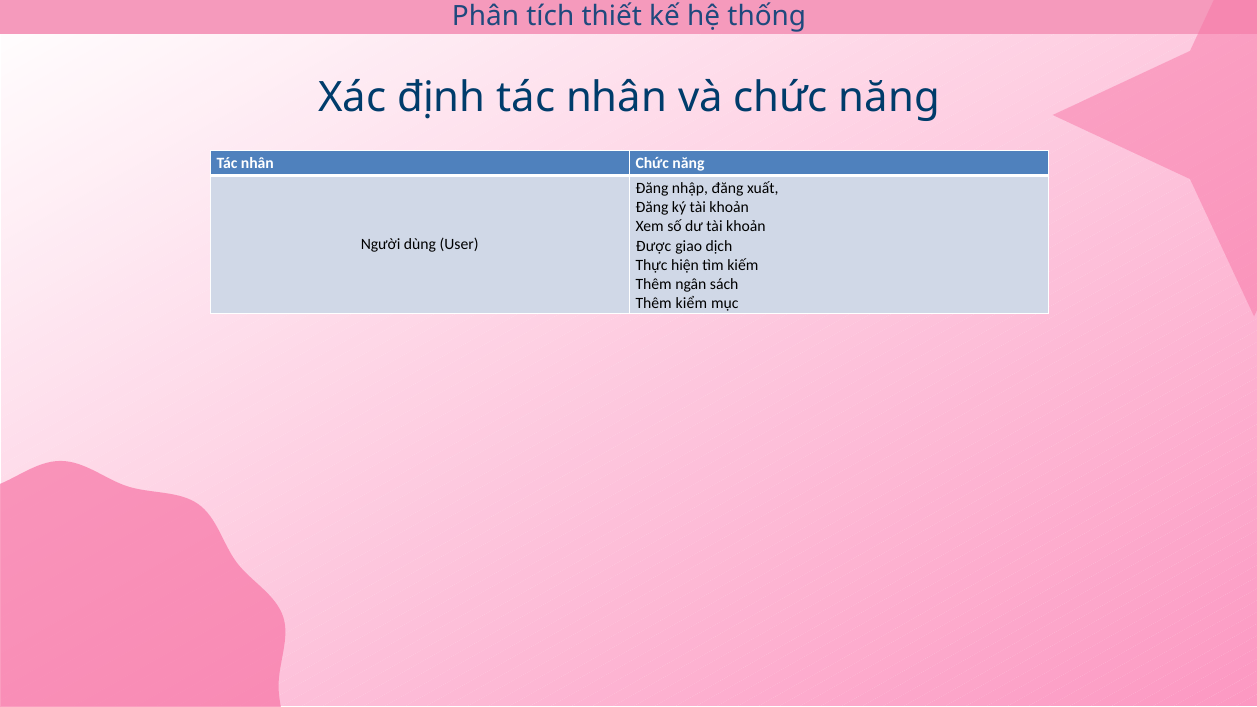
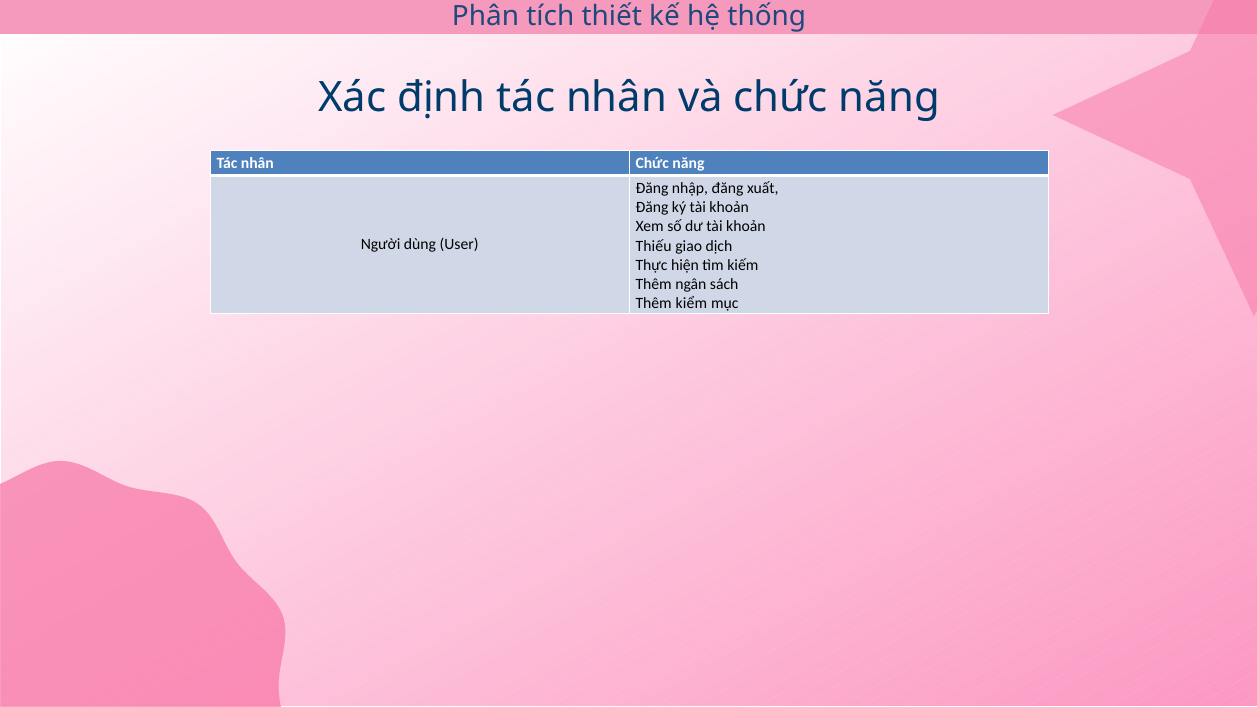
Được: Được -> Thiếu (654, 246)
